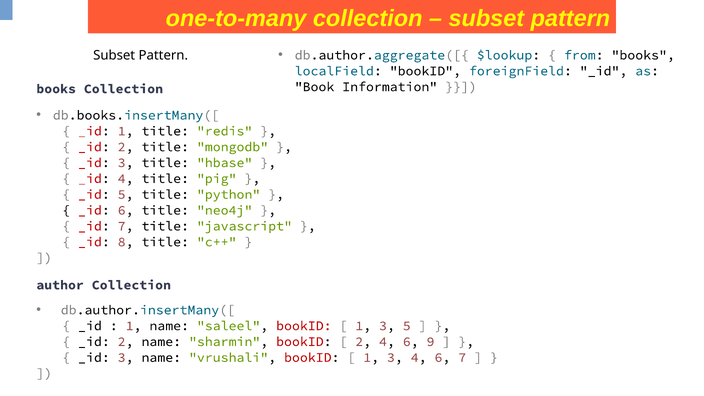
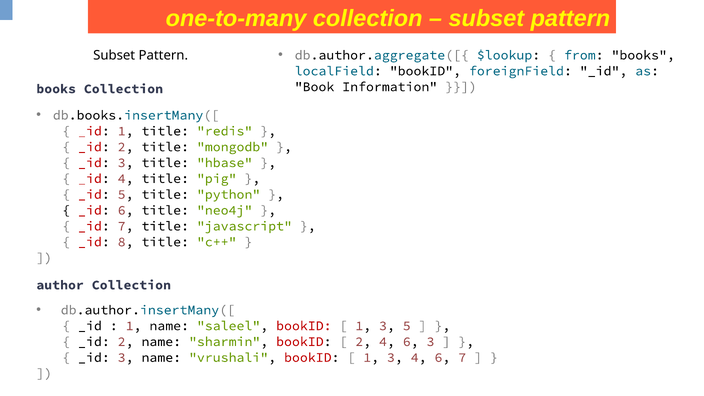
6 9: 9 -> 3 (431, 342)
